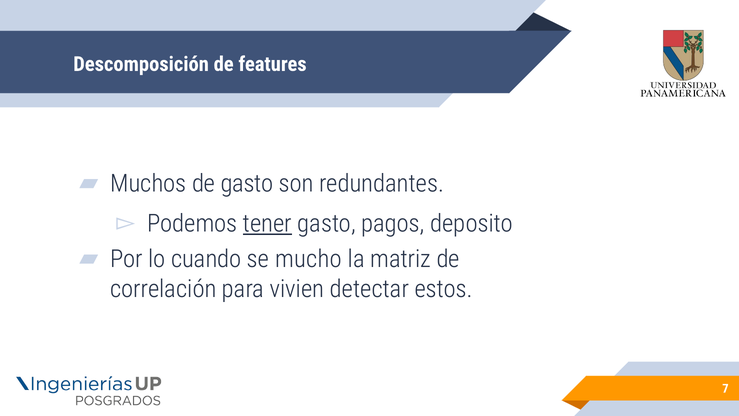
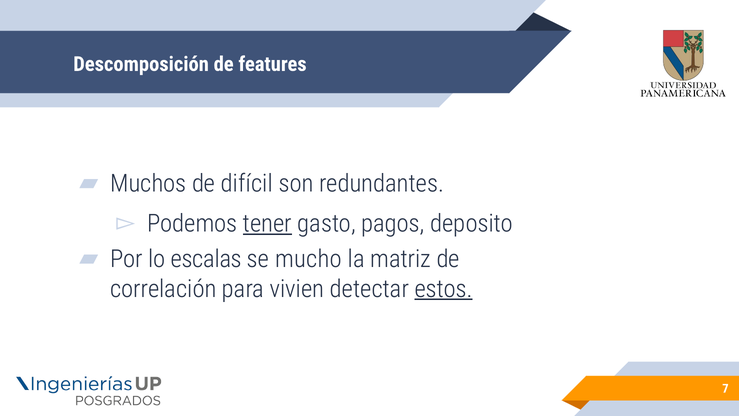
de gasto: gasto -> difícil (247, 184)
cuando: cuando -> escalas (206, 259)
estos underline: none -> present (444, 289)
